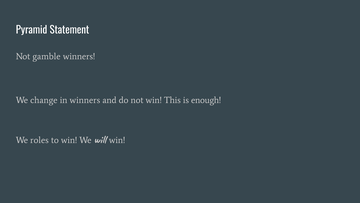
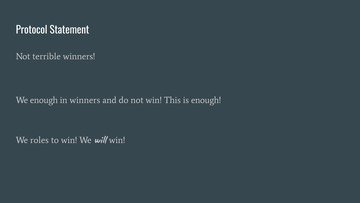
Pyramid: Pyramid -> Protocol (32, 30)
gamble: gamble -> terrible (47, 56)
We change: change -> enough (44, 100)
